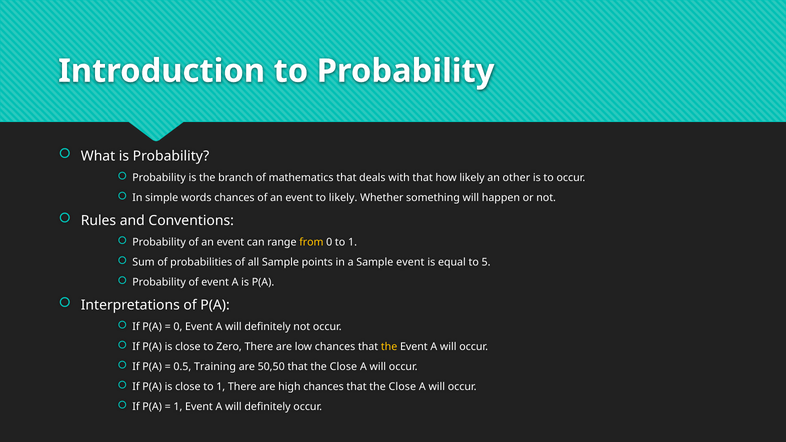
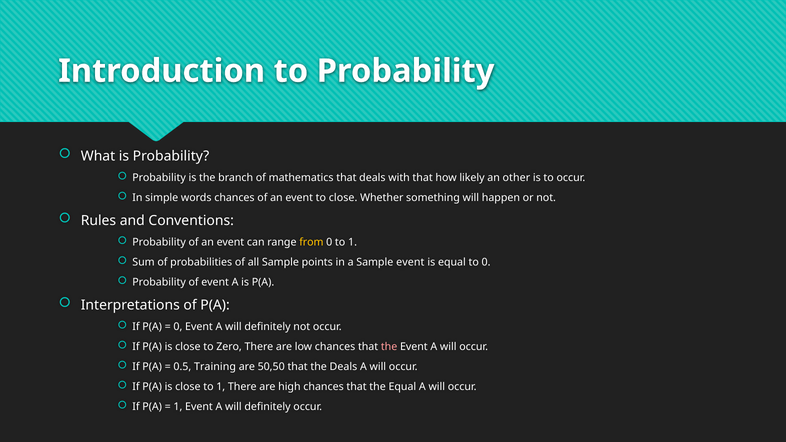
to likely: likely -> close (343, 198)
to 5: 5 -> 0 (486, 262)
the colour: yellow -> pink (389, 347)
50,50 that the Close: Close -> Deals (343, 367)
chances that the Close: Close -> Equal (402, 387)
